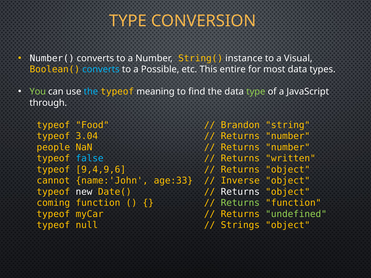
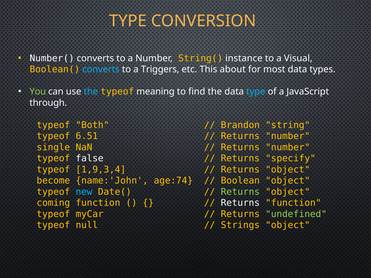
Possible: Possible -> Triggers (160, 69)
entire: entire -> about (233, 69)
type colour: light green -> light blue (256, 92)
Food: Food -> Both (92, 125)
3.04: 3.04 -> 6.51 (87, 136)
people: people -> single (53, 147)
false colour: light blue -> white (90, 159)
written: written -> specify (291, 159)
9,4,9,6: 9,4,9,6 -> 1,9,3,4 (101, 170)
cannot: cannot -> become (53, 181)
age:33: age:33 -> age:74 (173, 181)
Inverse: Inverse -> Boolean (240, 181)
new colour: white -> light blue (84, 192)
Returns colour: white -> light green (240, 192)
Returns colour: light green -> white (240, 203)
